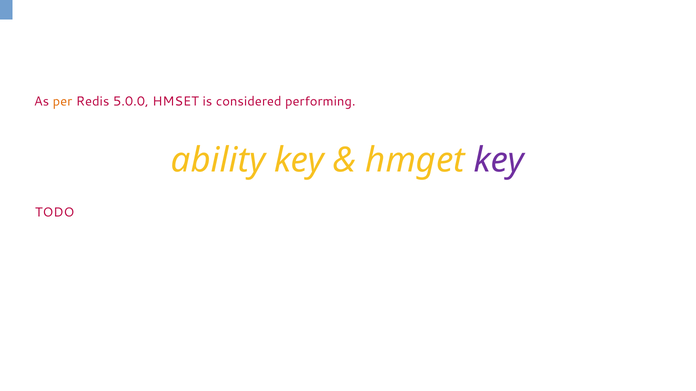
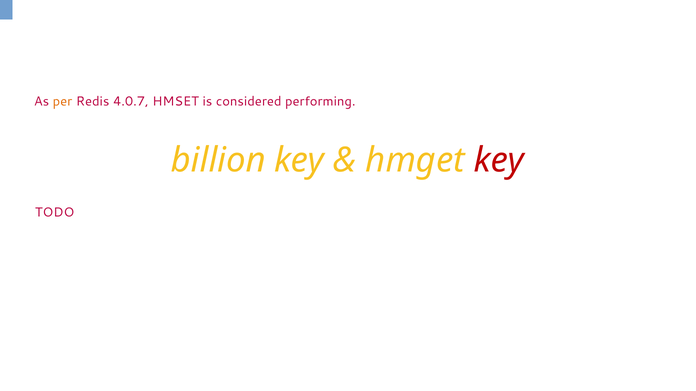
5.0.0: 5.0.0 -> 4.0.7 (131, 102)
ability: ability -> billion (218, 161)
key colour: purple -> red (499, 161)
